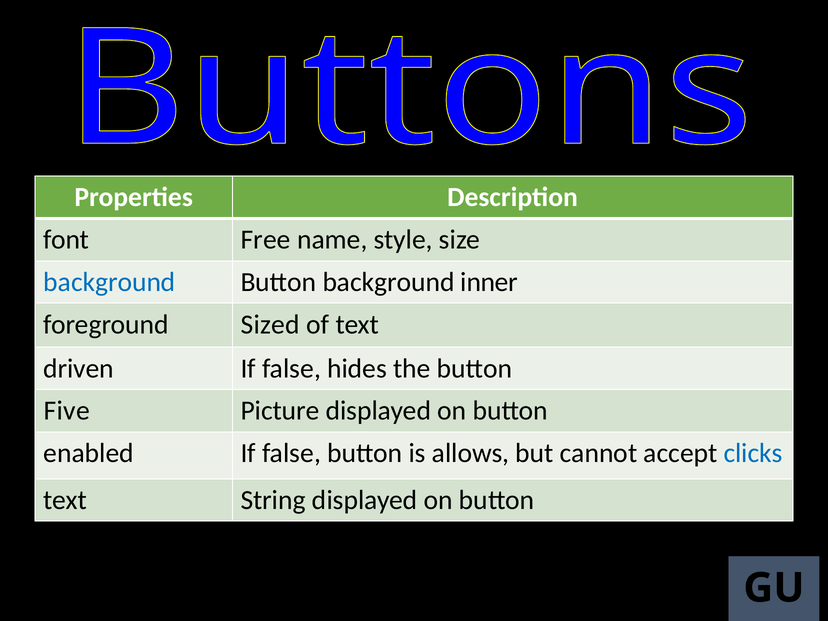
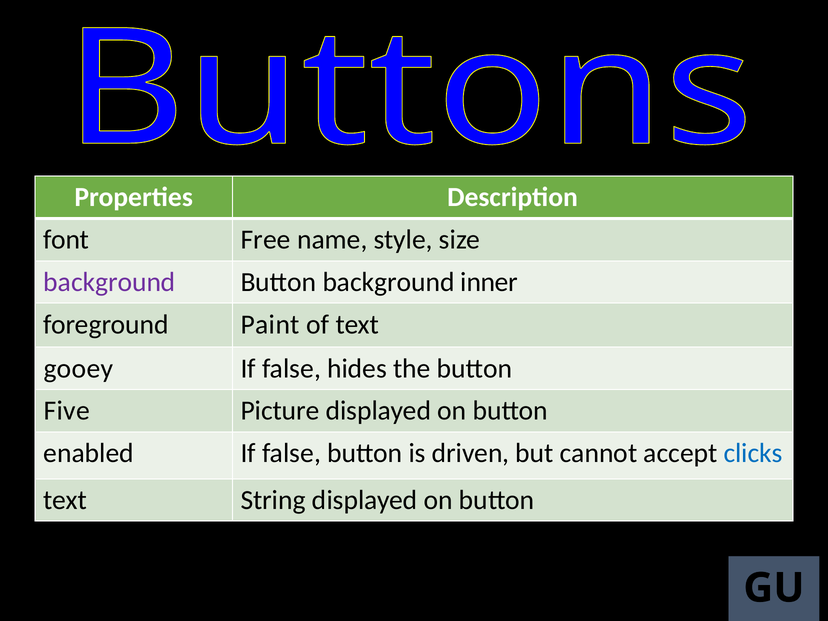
background colour: blue -> purple (109, 282)
Sized: Sized -> Paint (270, 324)
driven: driven -> gooey (78, 368)
allows: allows -> driven (471, 453)
